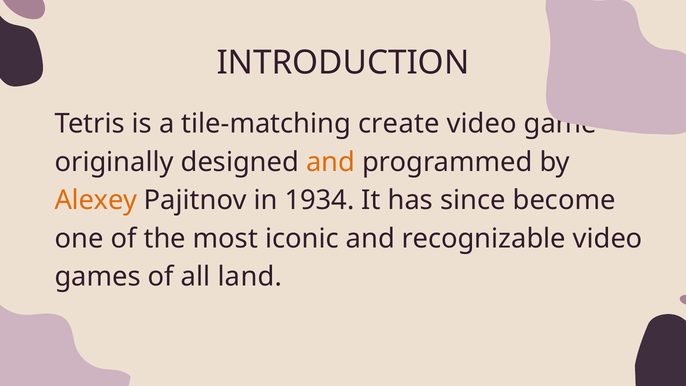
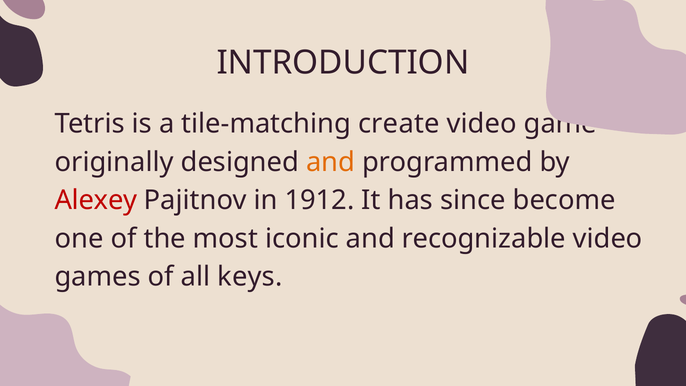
Alexey colour: orange -> red (96, 200)
1934: 1934 -> 1912 (319, 200)
land: land -> keys (250, 277)
